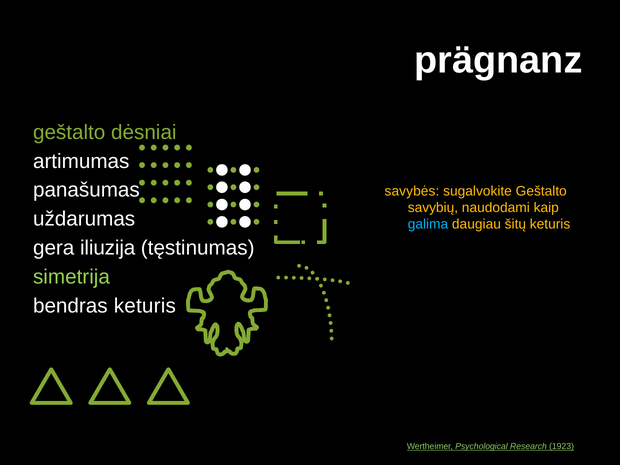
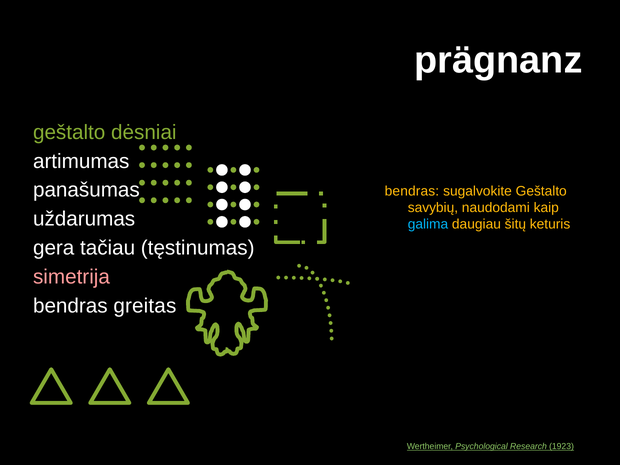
savybės: savybės -> bendras (412, 191)
iliuzija: iliuzija -> tačiau (108, 248)
simetrija colour: light green -> pink (71, 277)
bendras keturis: keturis -> greitas (145, 306)
